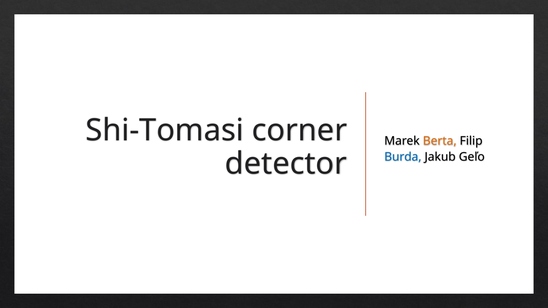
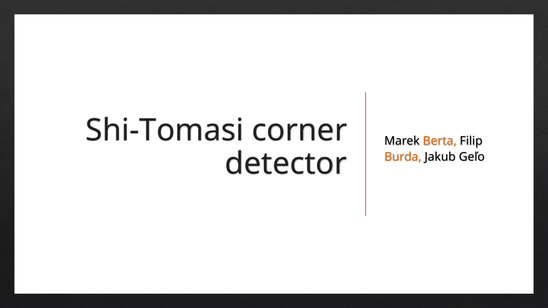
Burda colour: blue -> orange (403, 157)
